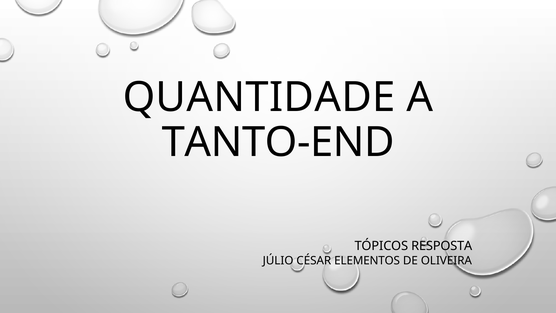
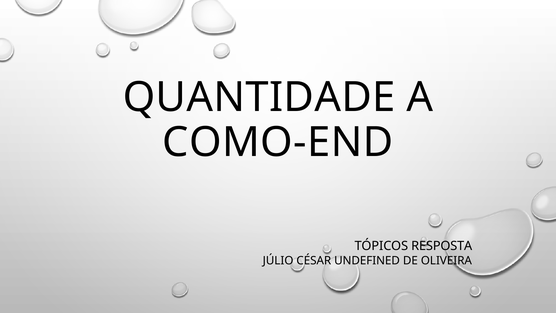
TANTO-END: TANTO-END -> COMO-END (278, 142)
ELEMENTOS: ELEMENTOS -> UNDEFINED (367, 260)
